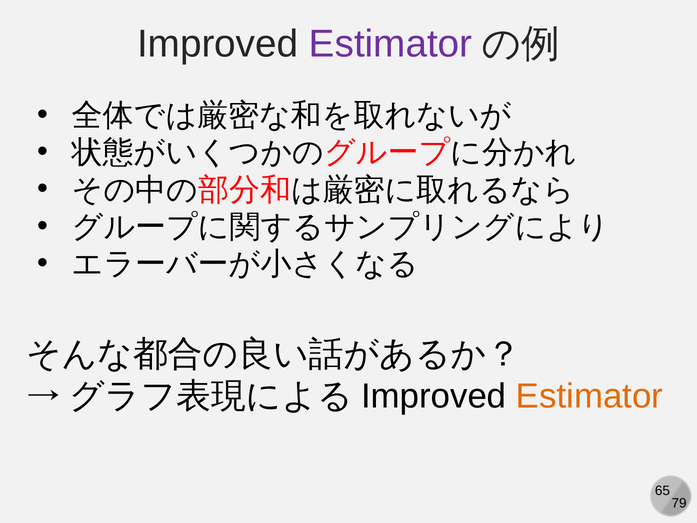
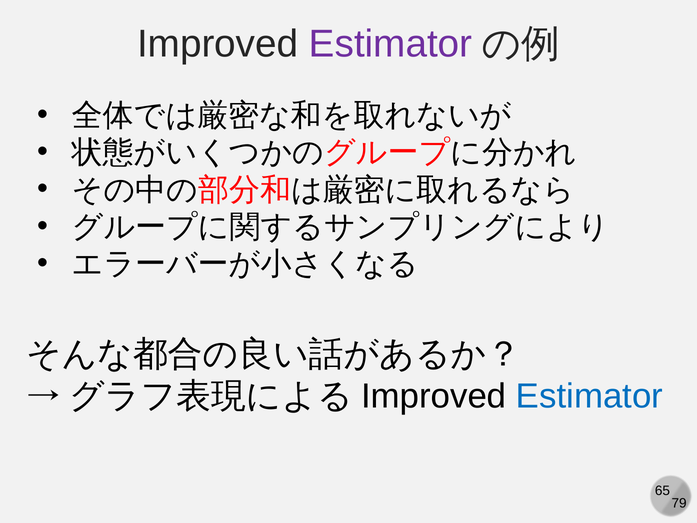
Estimator colour: orange -> blue (590, 396)
